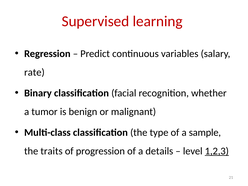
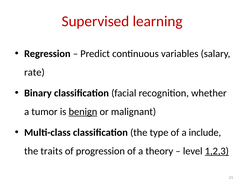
benign underline: none -> present (83, 112)
sample: sample -> include (205, 132)
details: details -> theory (159, 151)
